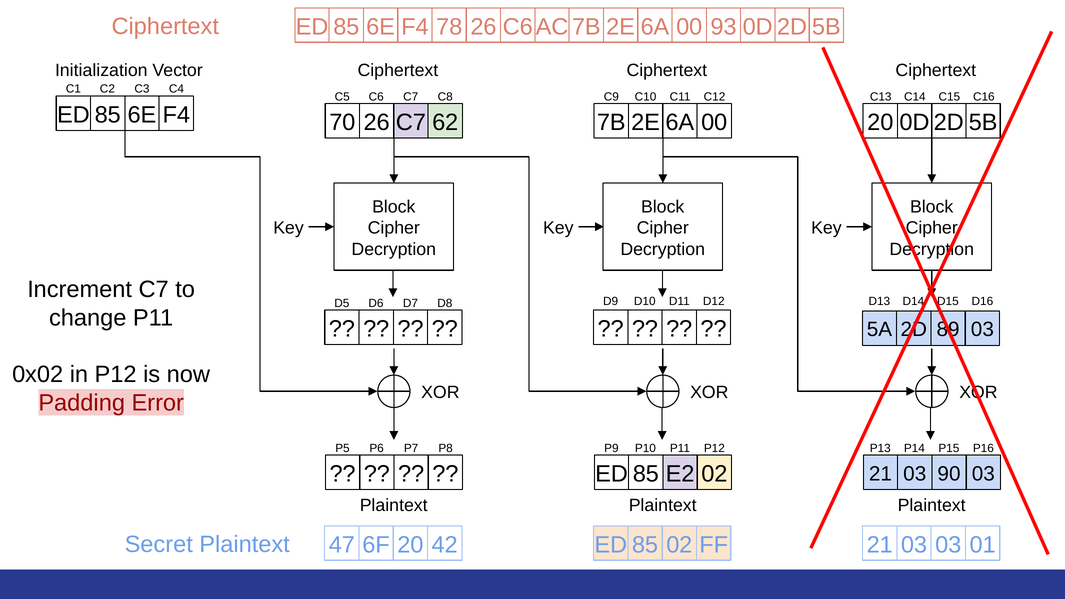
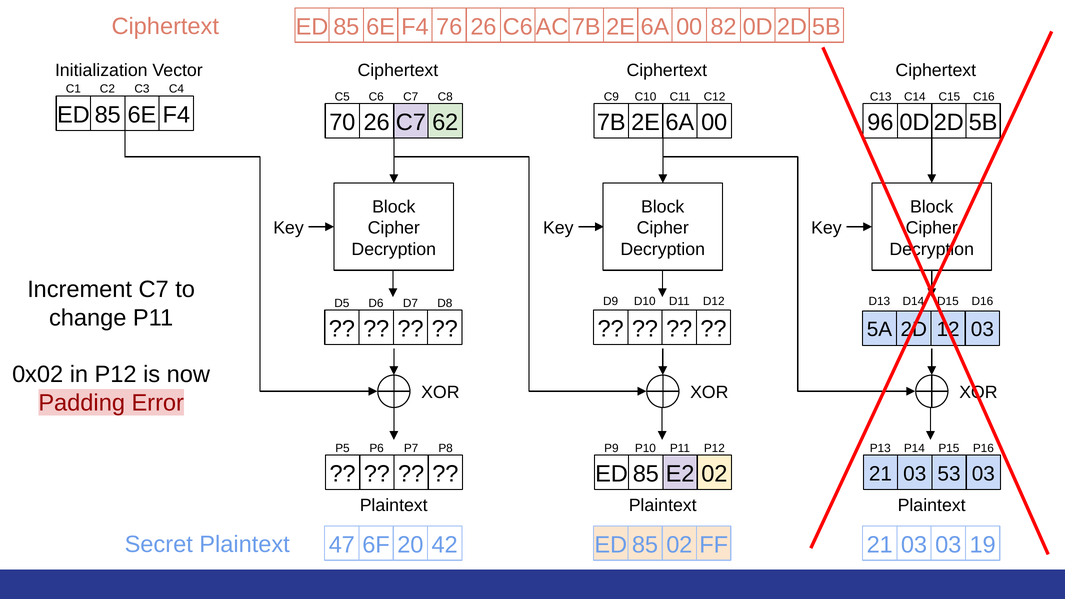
78: 78 -> 76 (449, 27)
93: 93 -> 82 (724, 27)
00 20: 20 -> 96 (880, 122)
89: 89 -> 12 (948, 330)
90: 90 -> 53 (949, 474)
01: 01 -> 19 (983, 545)
